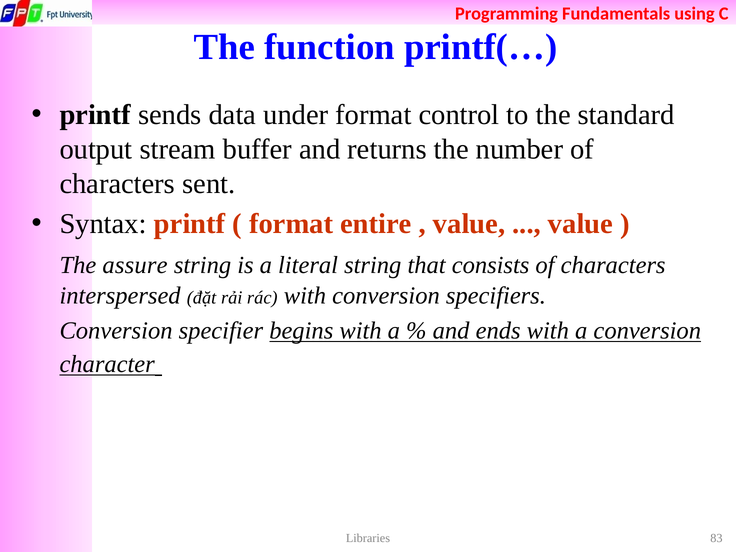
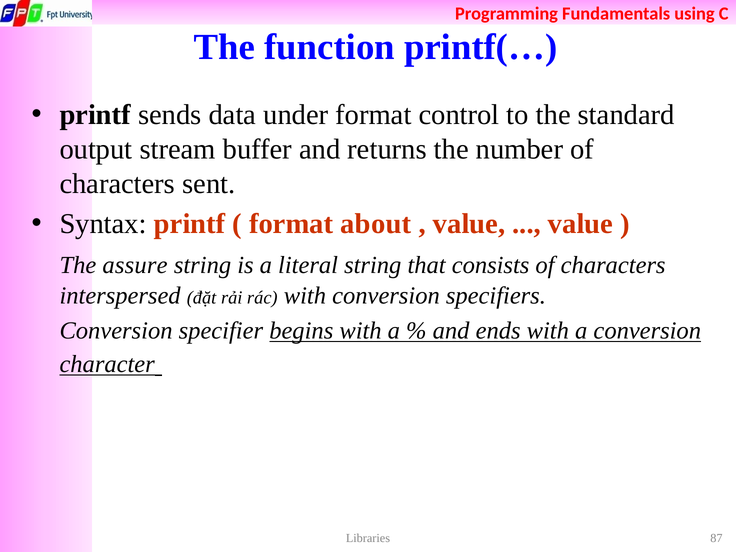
entire: entire -> about (376, 224)
83: 83 -> 87 (716, 538)
